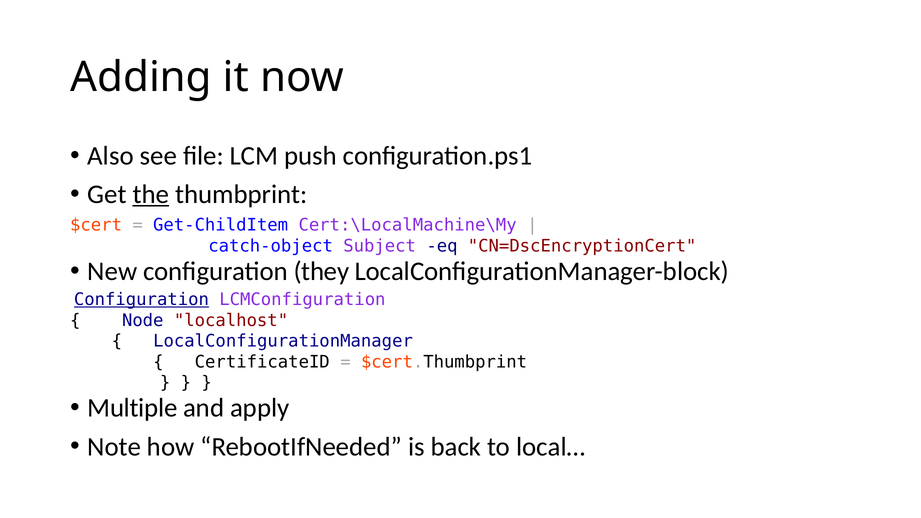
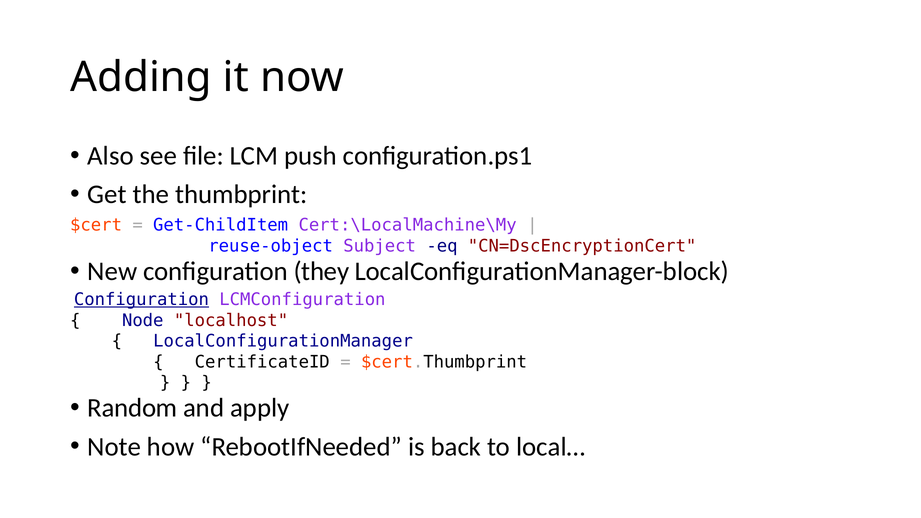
the underline: present -> none (151, 194)
catch-object: catch-object -> reuse-object (271, 246)
Multiple: Multiple -> Random (132, 408)
